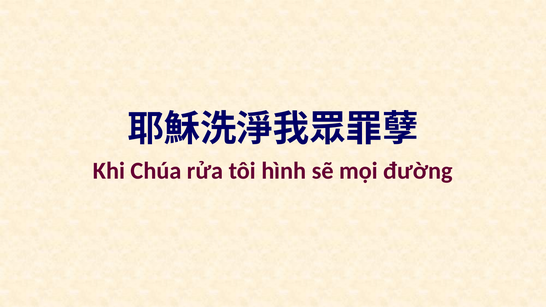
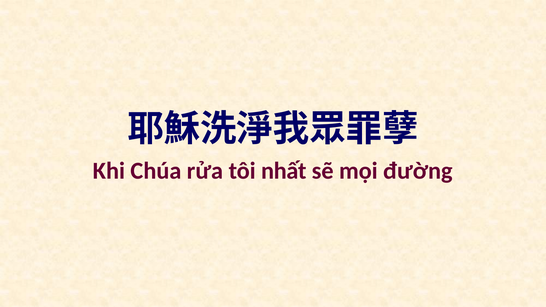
hình: hình -> nhất (284, 171)
